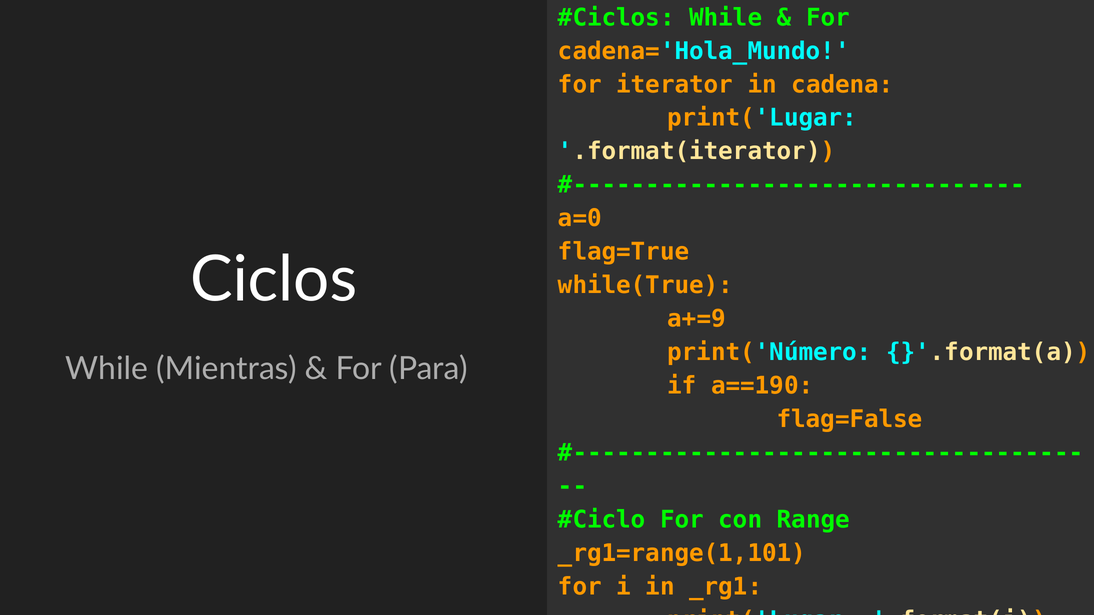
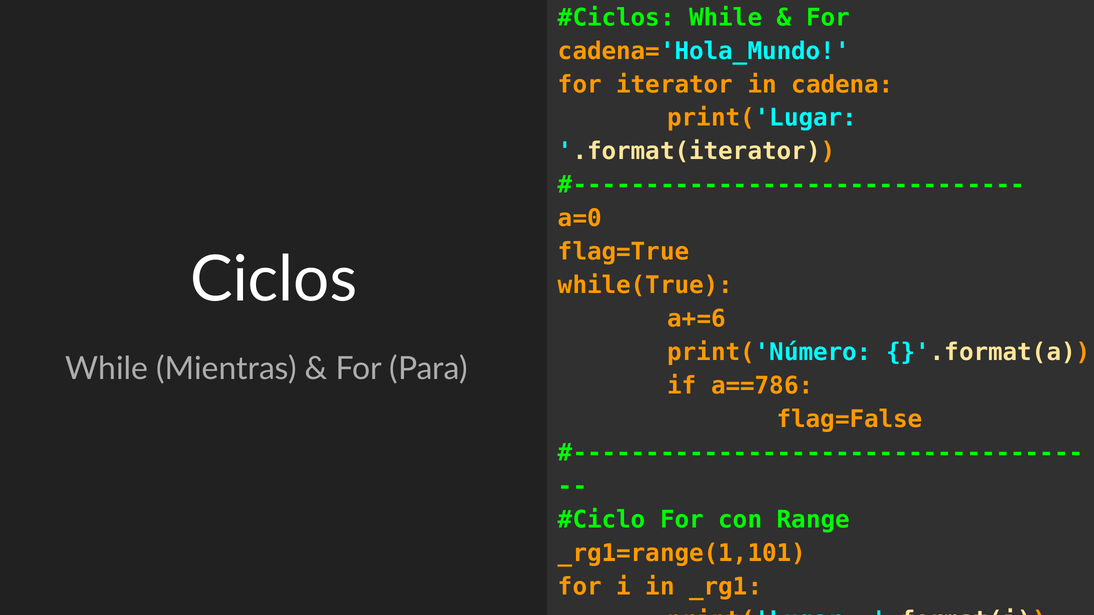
a+=9: a+=9 -> a+=6 (697, 319)
a==190: a==190 -> a==786 (762, 386)
